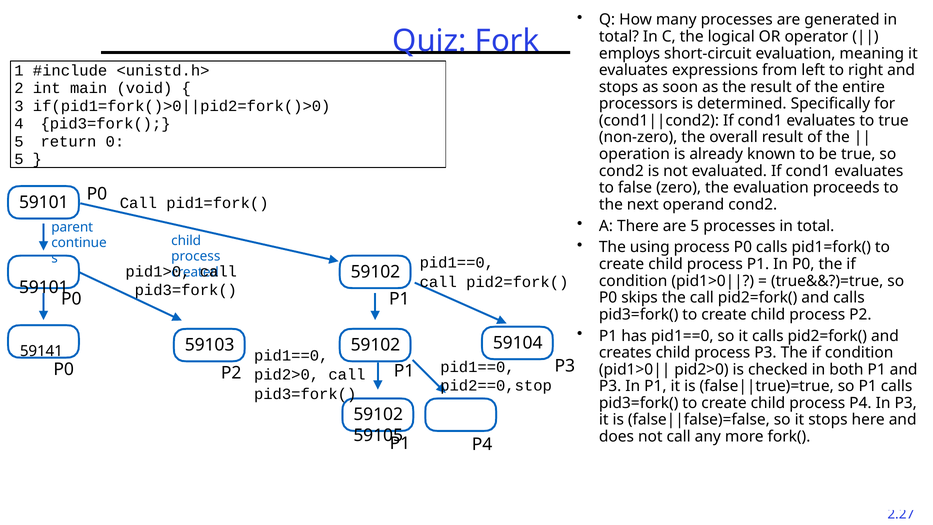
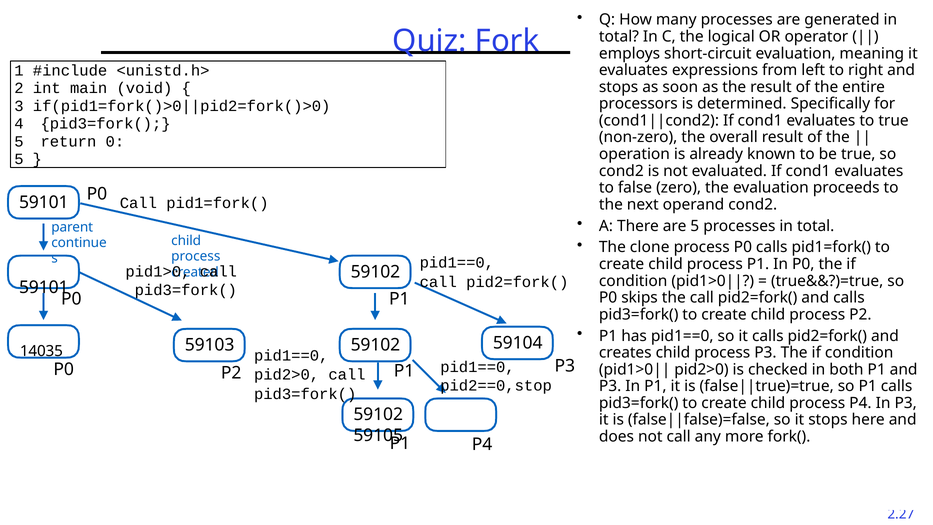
using: using -> clone (650, 247)
59141: 59141 -> 14035 (41, 351)
